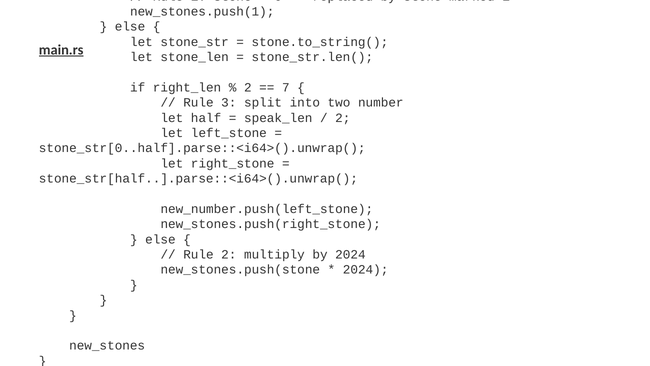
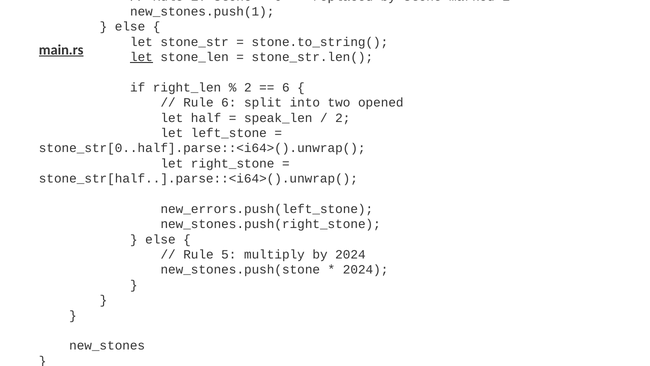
let underline: none -> present (141, 57)
7: 7 -> 6 (286, 87)
Rule 3: 3 -> 6 (229, 103)
number: number -> opened (381, 103)
new_number.push(left_stone: new_number.push(left_stone -> new_errors.push(left_stone (267, 209)
Rule 2: 2 -> 5 (229, 254)
